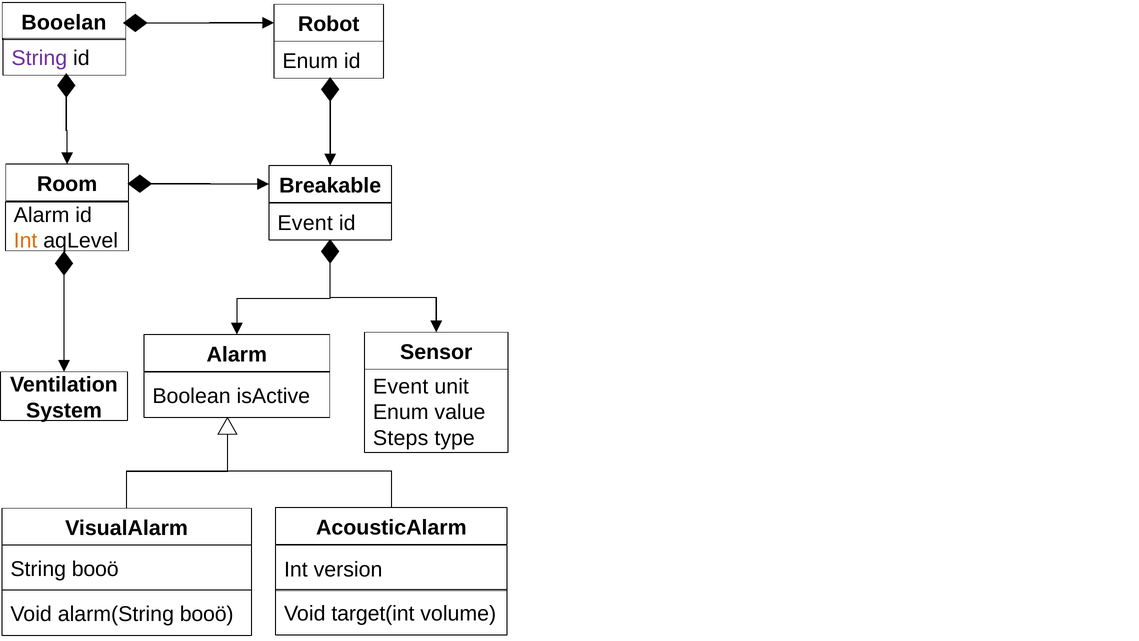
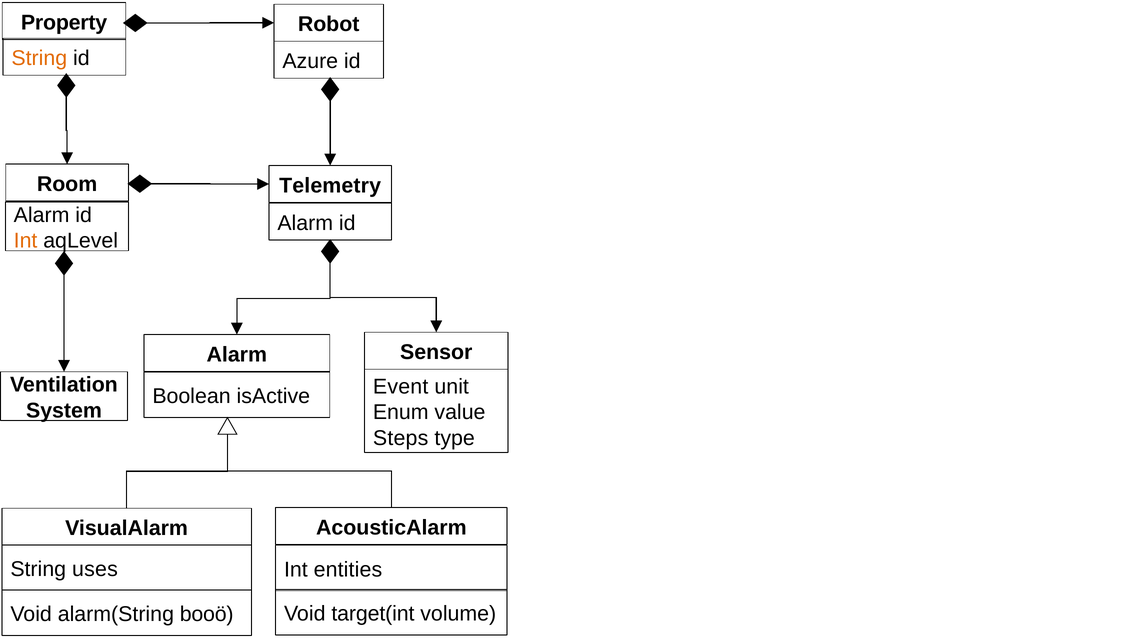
Booelan: Booelan -> Property (64, 23)
String colour: purple -> orange (39, 58)
Enum: Enum -> Azure (310, 61)
Breakable: Breakable -> Telemetry (330, 185)
Event: Event -> Alarm (305, 223)
String booö: booö -> uses (95, 569)
version: version -> entities (348, 569)
